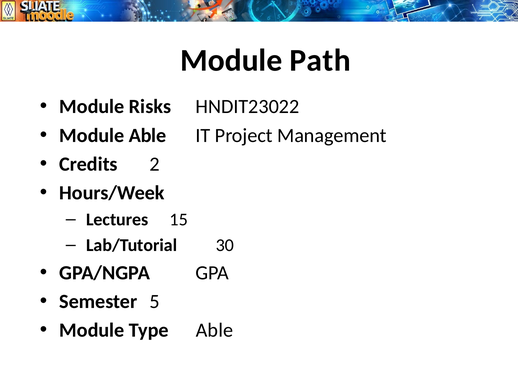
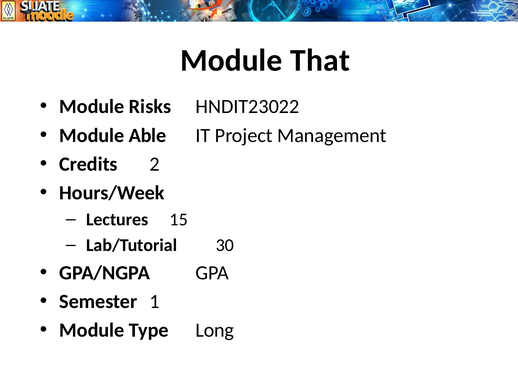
Path: Path -> That (320, 60)
5: 5 -> 1 (155, 302)
Type Able: Able -> Long (215, 331)
